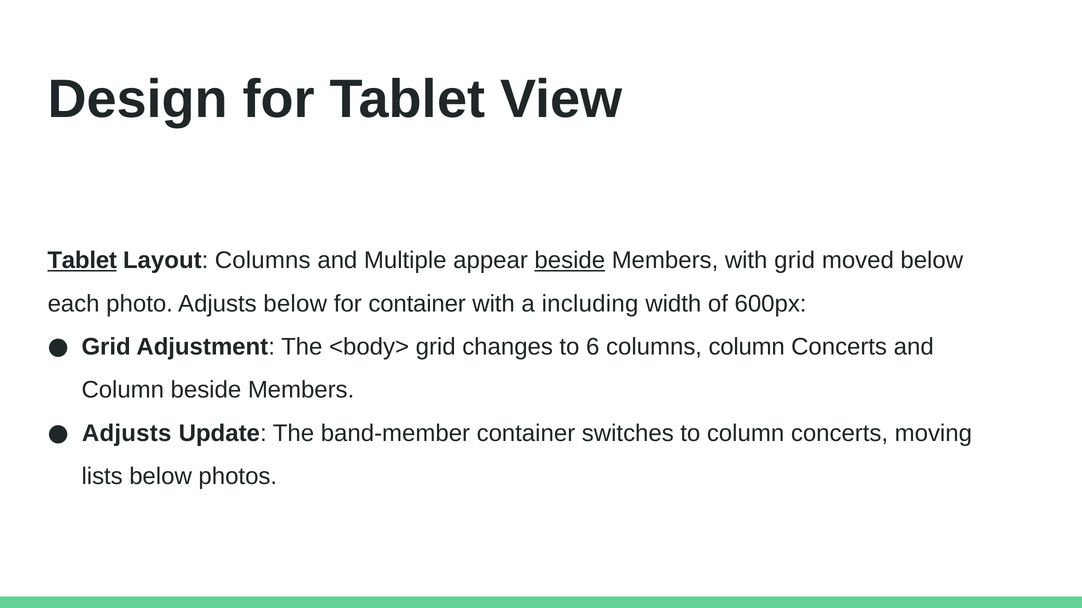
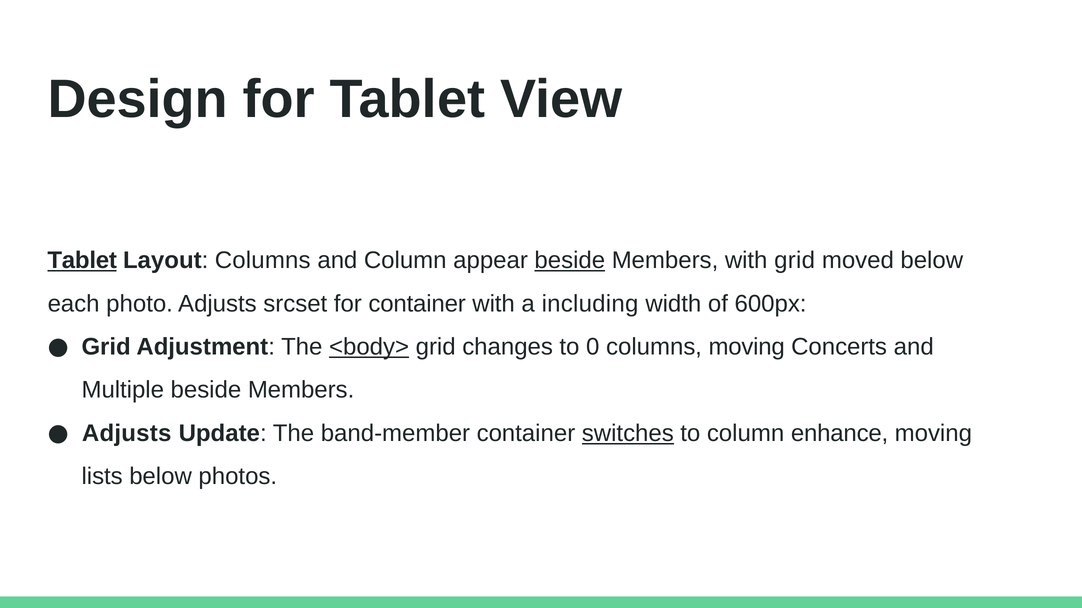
and Multiple: Multiple -> Column (405, 261)
Adjusts below: below -> srcset (295, 304)
<body> underline: none -> present (369, 347)
6: 6 -> 0 (593, 347)
columns column: column -> moving (747, 347)
Column: Column -> Multiple (123, 390)
switches underline: none -> present (628, 434)
to column concerts: concerts -> enhance (840, 434)
